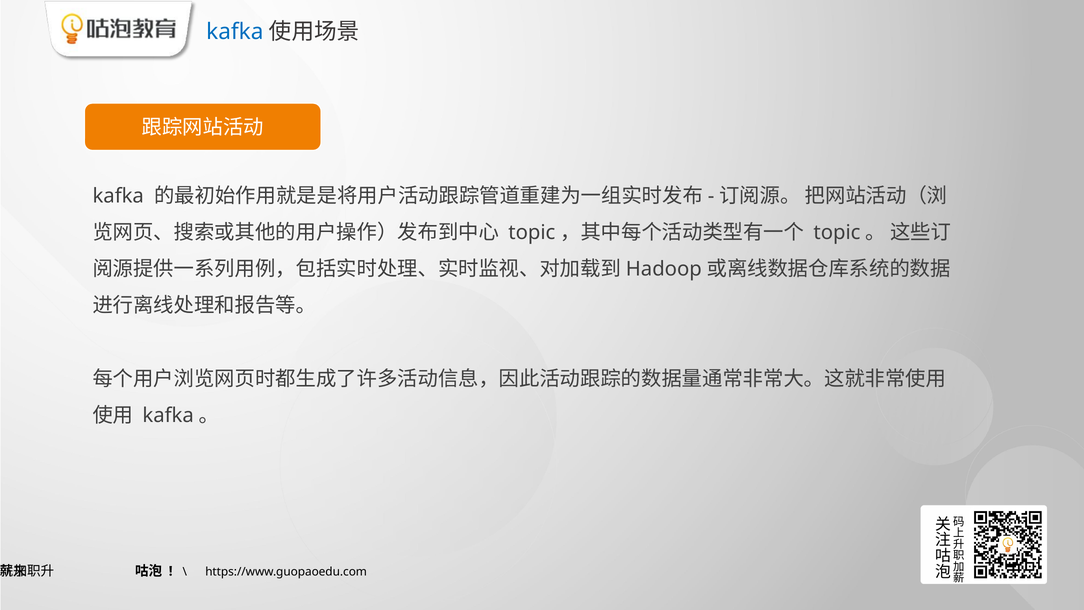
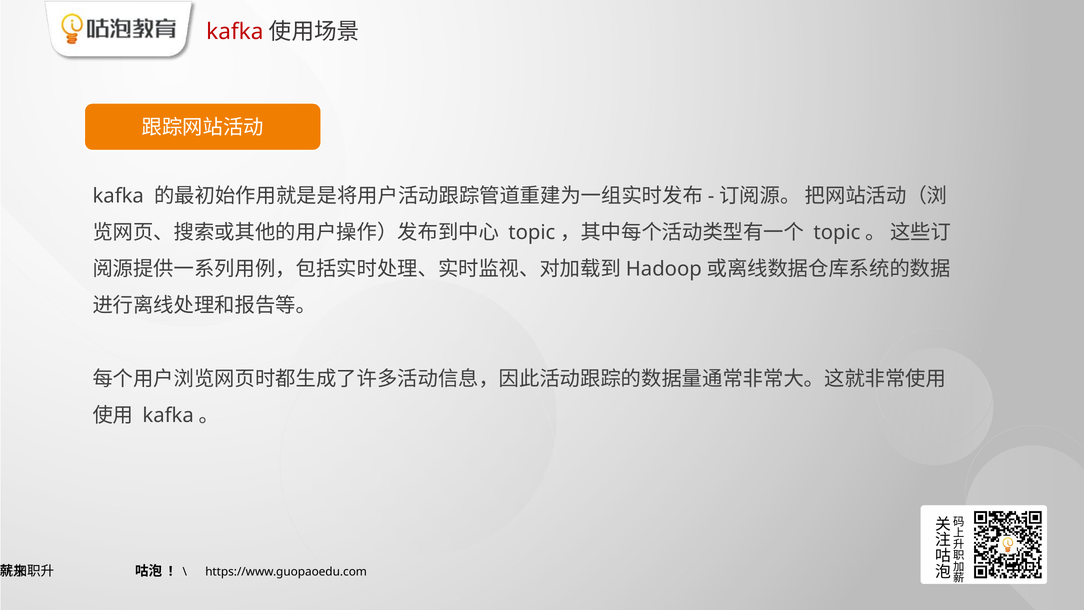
kafka colour: blue -> red (235, 32)
